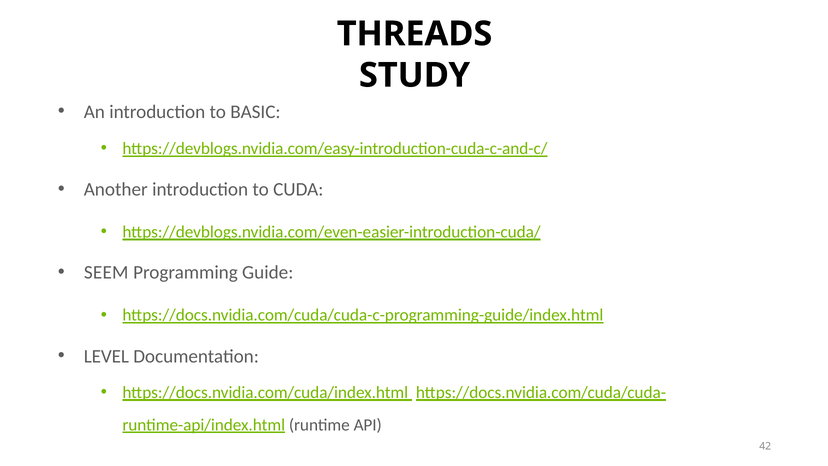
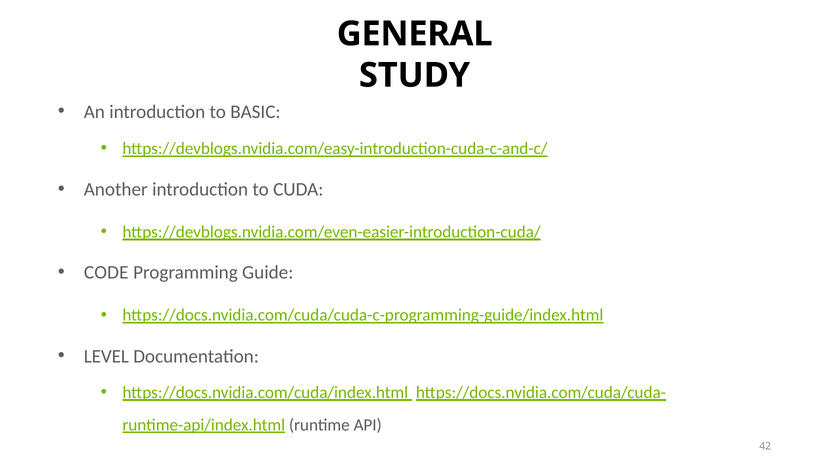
THREADS: THREADS -> GENERAL (415, 34)
SEEM: SEEM -> CODE (106, 272)
